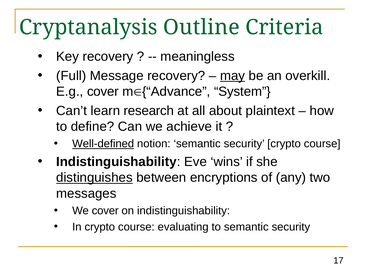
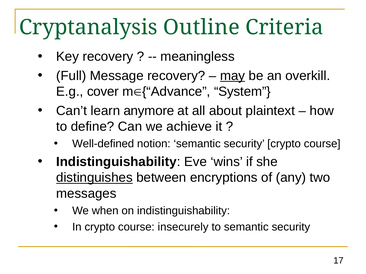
research: research -> anymore (149, 111)
Well-defined underline: present -> none (103, 144)
We cover: cover -> when (105, 211)
evaluating: evaluating -> insecurely (183, 227)
